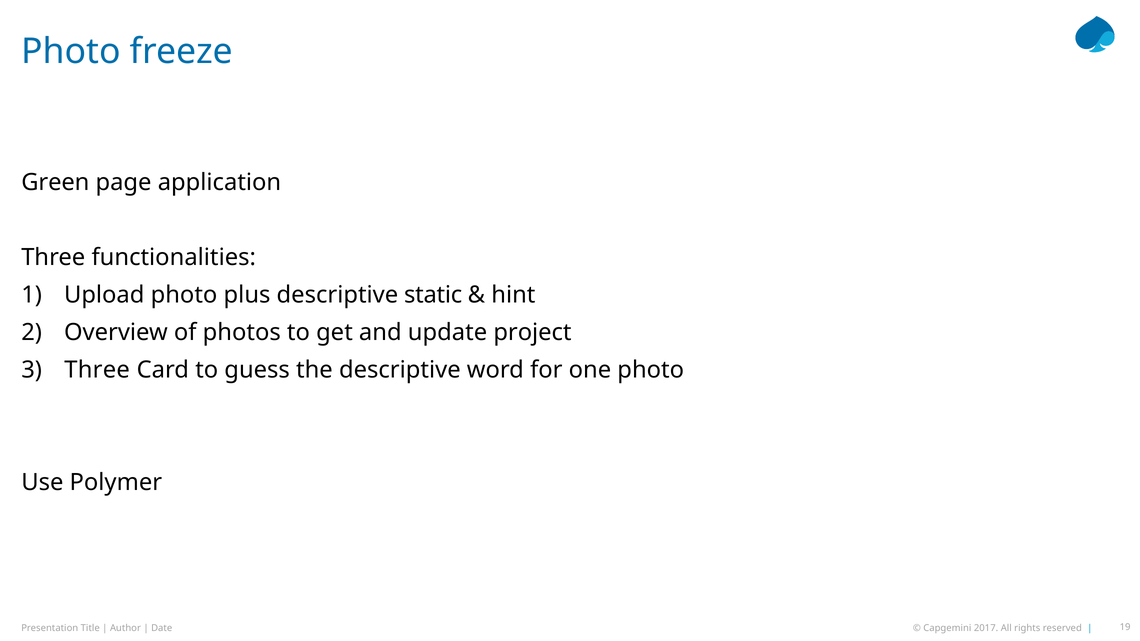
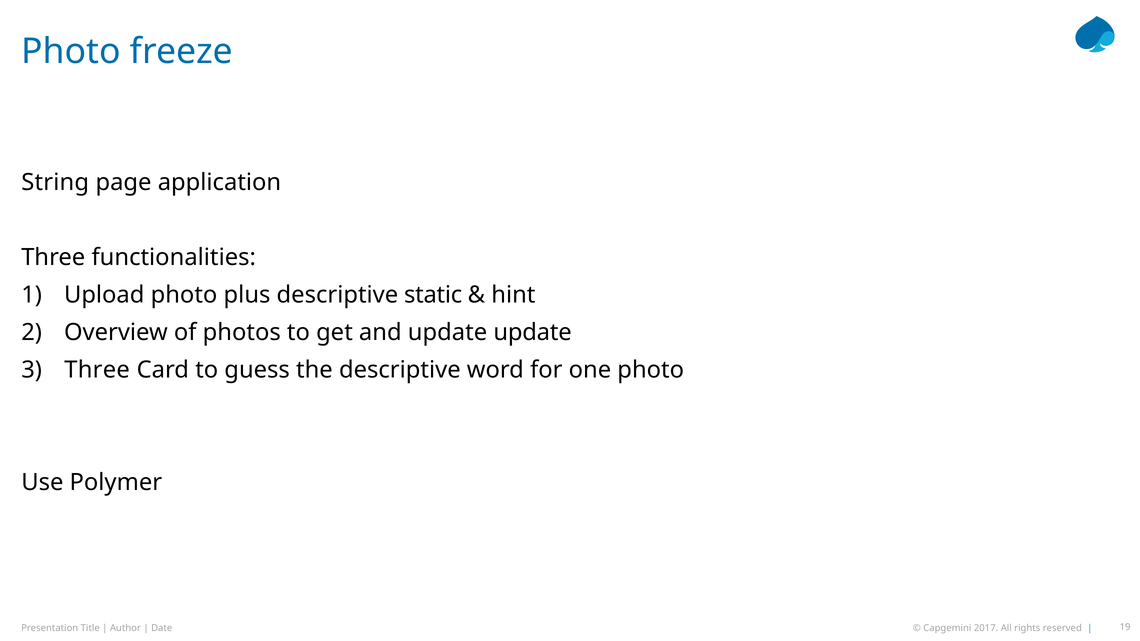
Green: Green -> String (55, 182)
update project: project -> update (533, 333)
